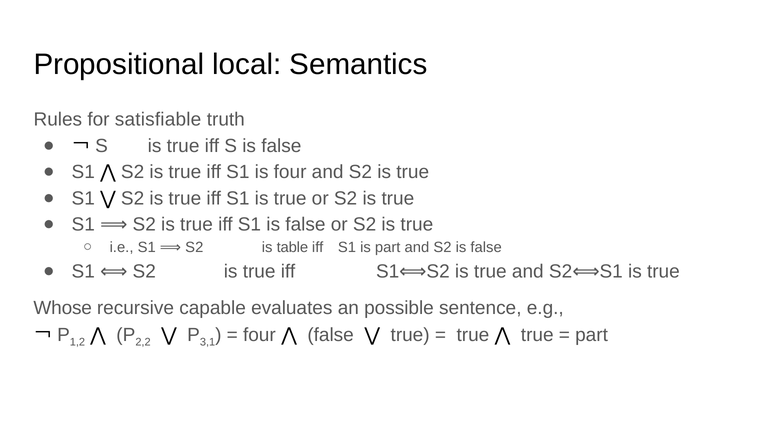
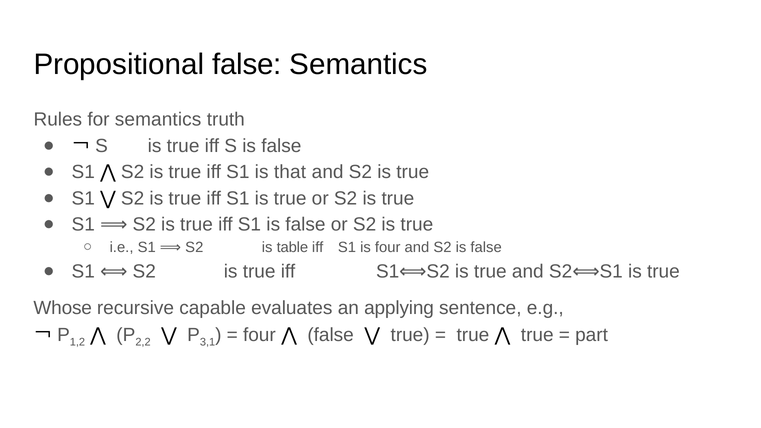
Propositional local: local -> false (247, 64)
for satisfiable: satisfiable -> semantics (158, 120)
is four: four -> that (290, 172)
is part: part -> four (388, 247)
possible: possible -> applying (399, 308)
